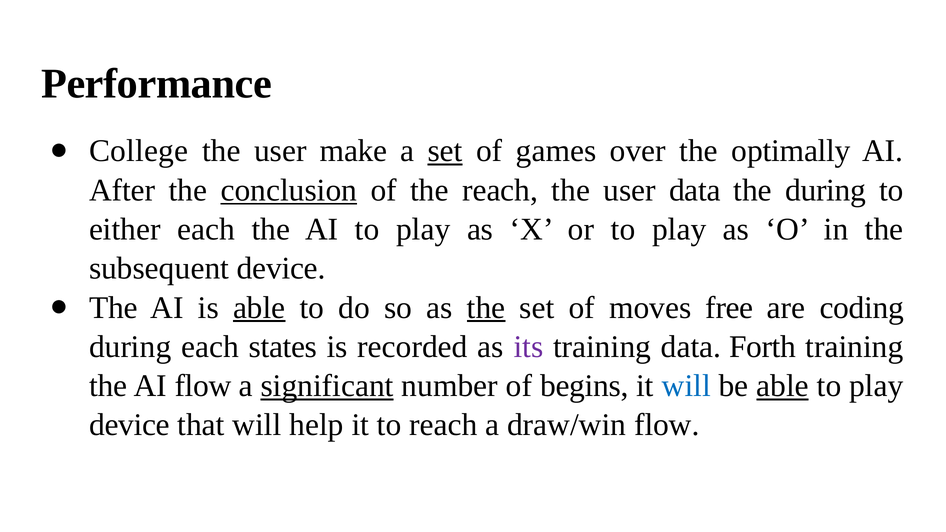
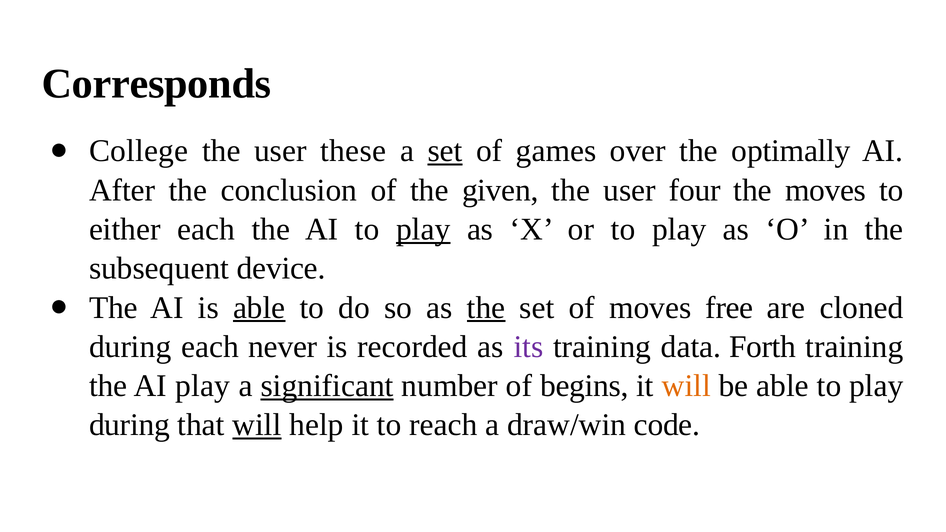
Performance: Performance -> Corresponds (156, 84)
make: make -> these (353, 151)
conclusion underline: present -> none (289, 190)
the reach: reach -> given (500, 190)
user data: data -> four (695, 190)
the during: during -> moves (826, 190)
play underline: none -> present (423, 229)
coding: coding -> cloned (862, 308)
states: states -> never (283, 347)
AI flow: flow -> play (203, 386)
will colour: blue -> orange (686, 386)
able underline: present -> none (783, 386)
device: device -> during (129, 425)
will underline: none -> present (257, 425)
draw/win flow: flow -> code (667, 425)
